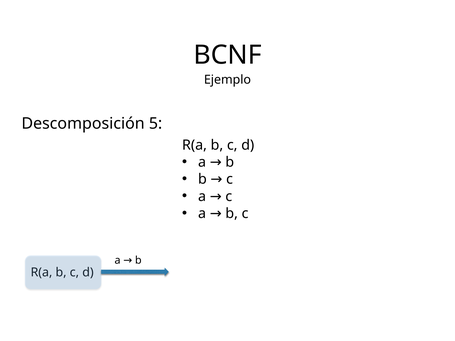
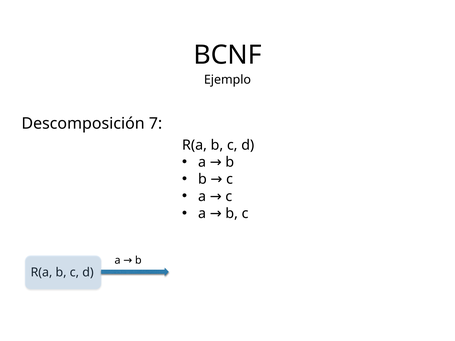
5: 5 -> 7 (156, 124)
